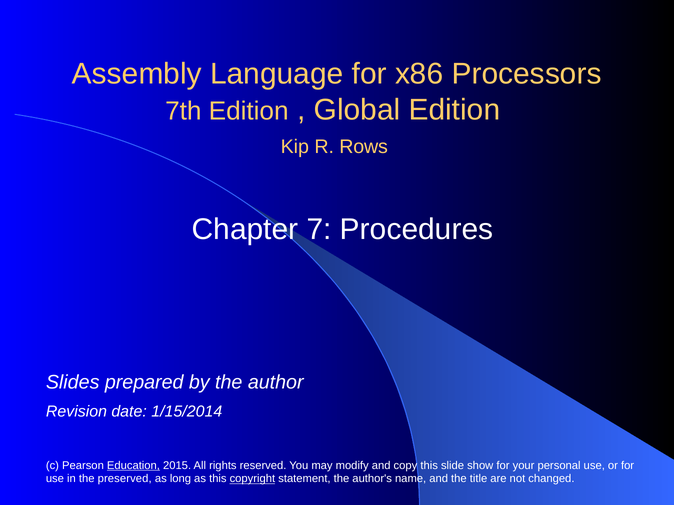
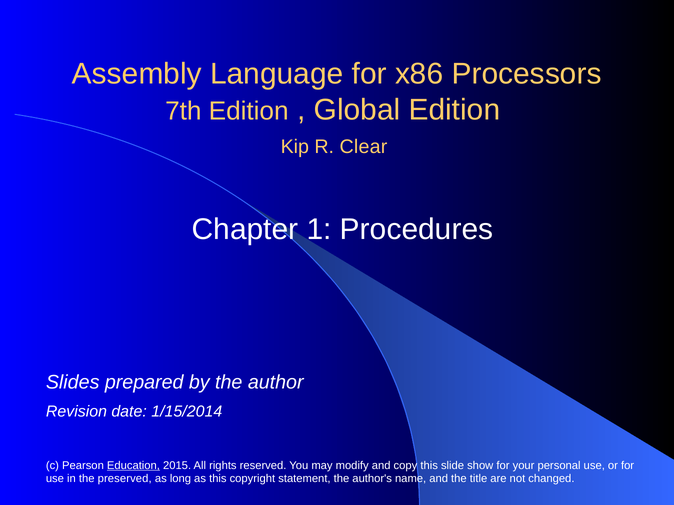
Rows: Rows -> Clear (363, 147)
7: 7 -> 1 (319, 230)
copyright underline: present -> none (252, 479)
